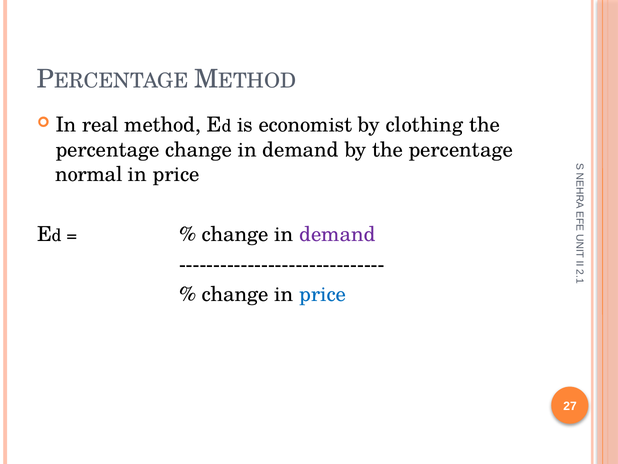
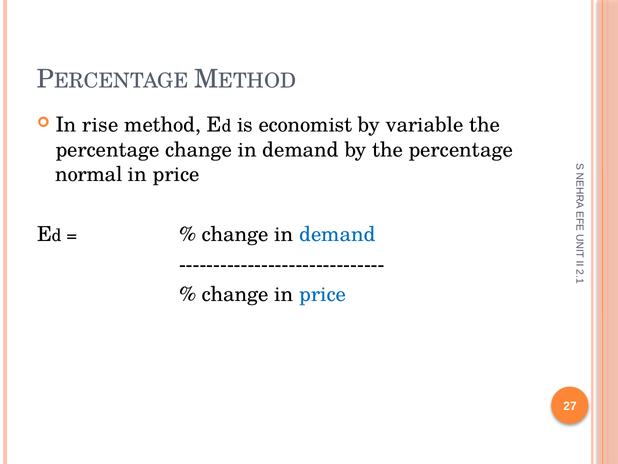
real: real -> rise (100, 125)
clothing: clothing -> variable (425, 125)
demand colour: purple -> blue (337, 234)
